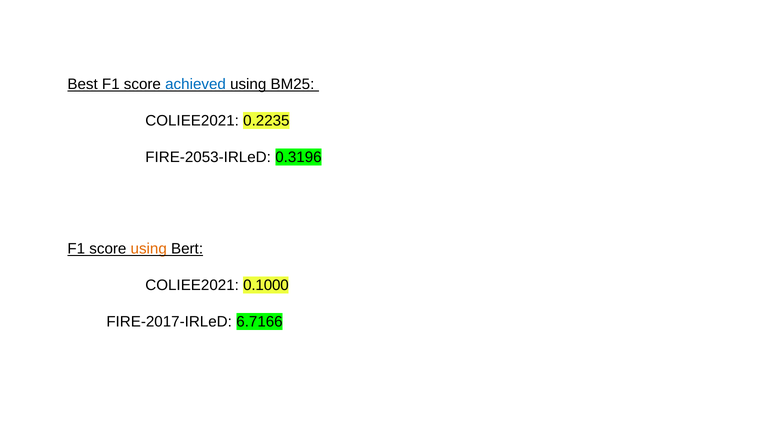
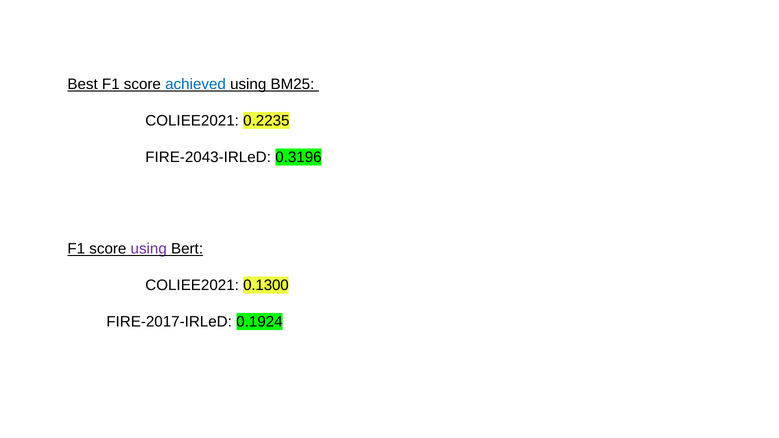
FIRE-2053-IRLeD: FIRE-2053-IRLeD -> FIRE-2043-IRLeD (208, 157)
using colour: orange -> purple (149, 249)
0.1000: 0.1000 -> 0.1300 (266, 285)
6.7166: 6.7166 -> 0.1924 (260, 322)
